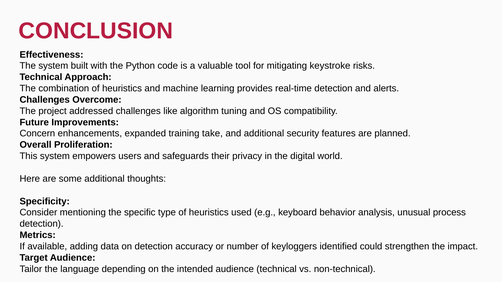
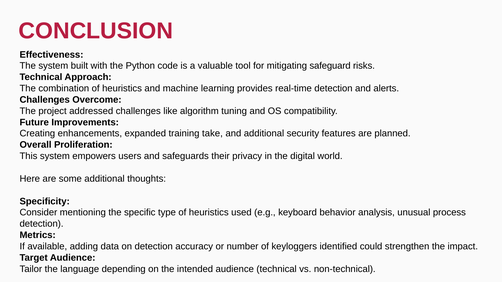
keystroke: keystroke -> safeguard (330, 66)
Concern: Concern -> Creating (37, 134)
